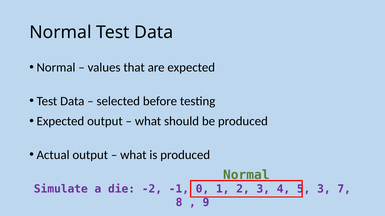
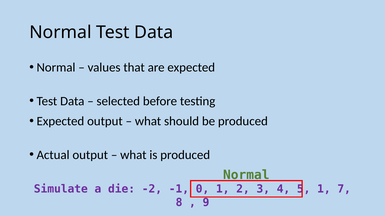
5 3: 3 -> 1 (324, 190)
